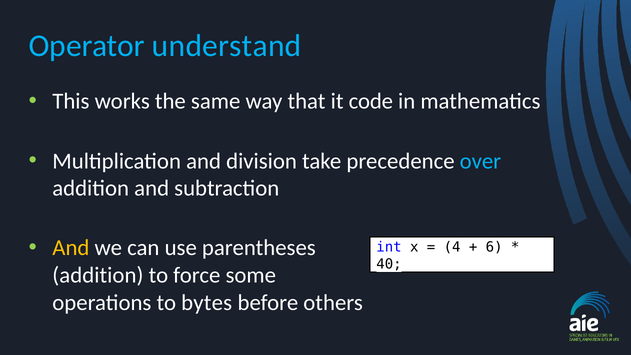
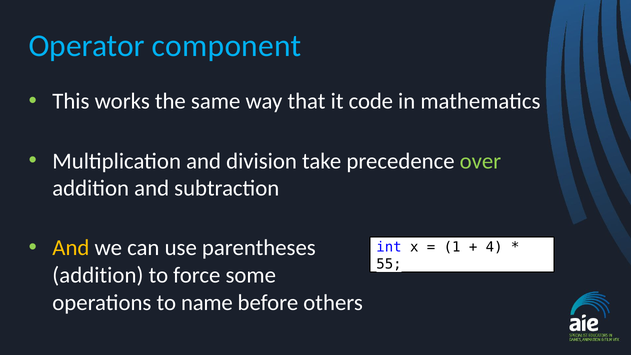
understand: understand -> component (227, 46)
over colour: light blue -> light green (480, 161)
4: 4 -> 1 (452, 247)
6: 6 -> 4 (494, 247)
40: 40 -> 55 (389, 264)
bytes: bytes -> name (207, 303)
